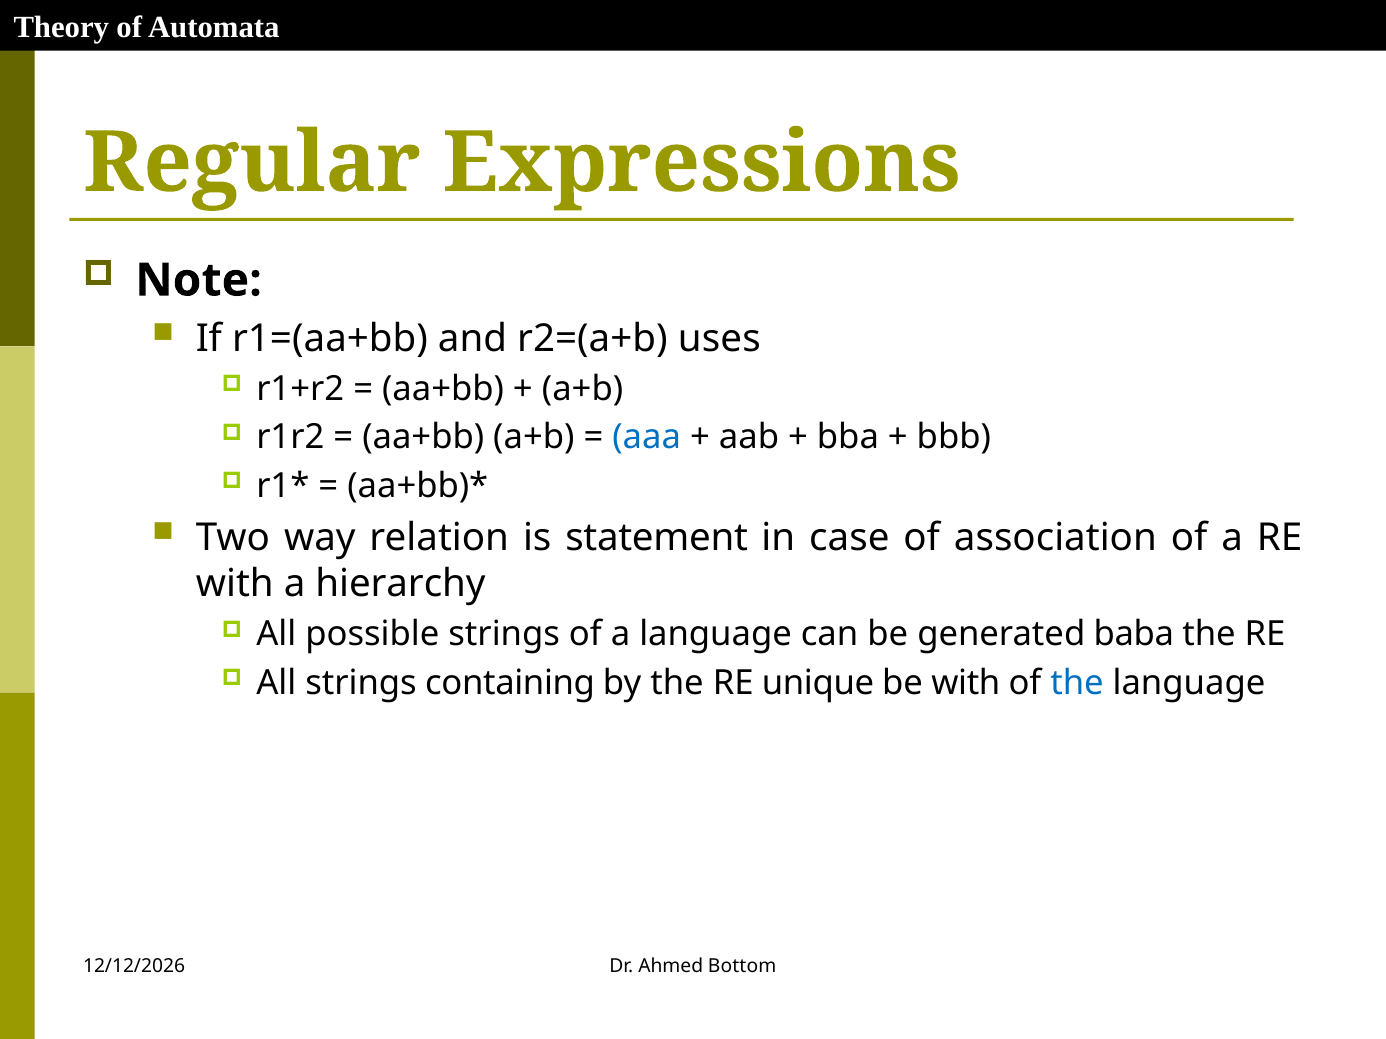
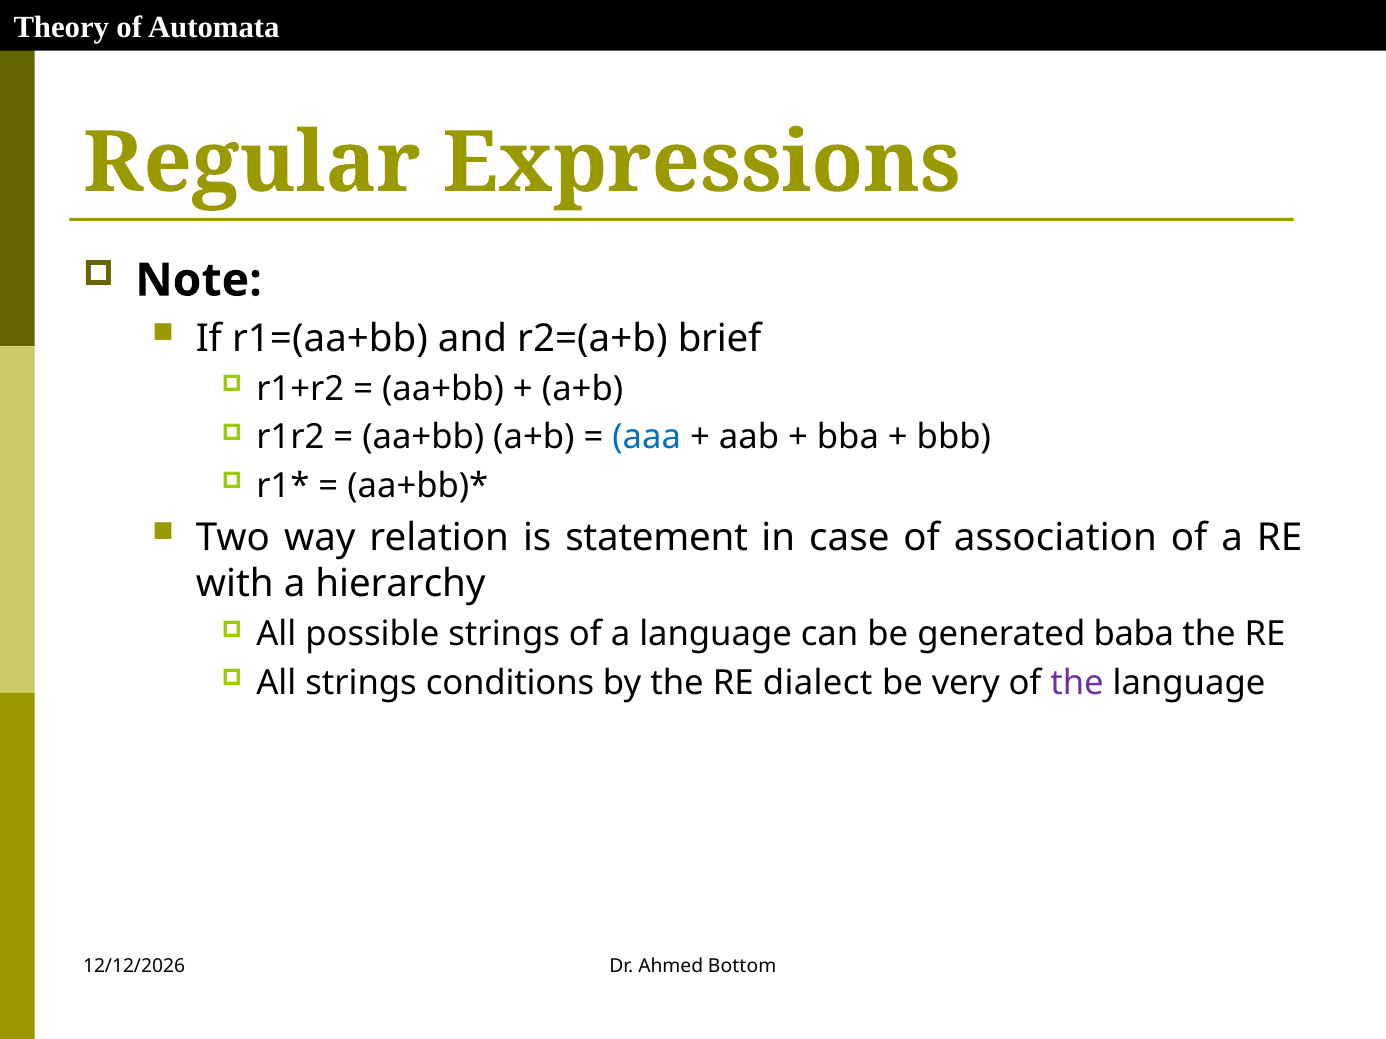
uses: uses -> brief (720, 338)
containing: containing -> conditions (510, 683)
unique: unique -> dialect (818, 683)
be with: with -> very (966, 683)
the colour: blue -> purple (1077, 683)
